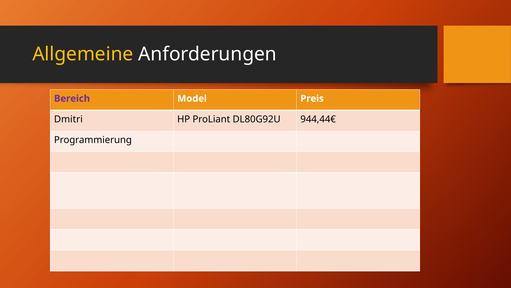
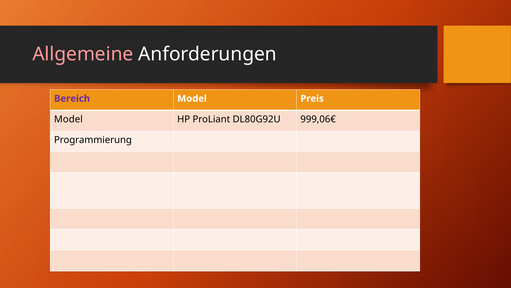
Allgemeine colour: yellow -> pink (83, 54)
Dmitri: Dmitri -> Model (68, 119)
944,44€: 944,44€ -> 999,06€ (318, 119)
